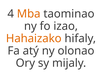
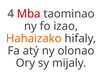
Mba colour: orange -> red (29, 14)
